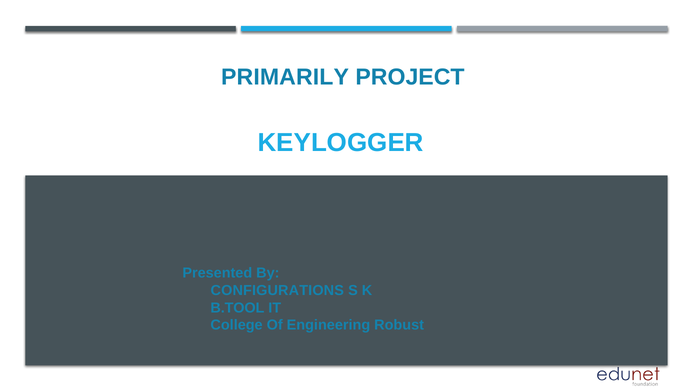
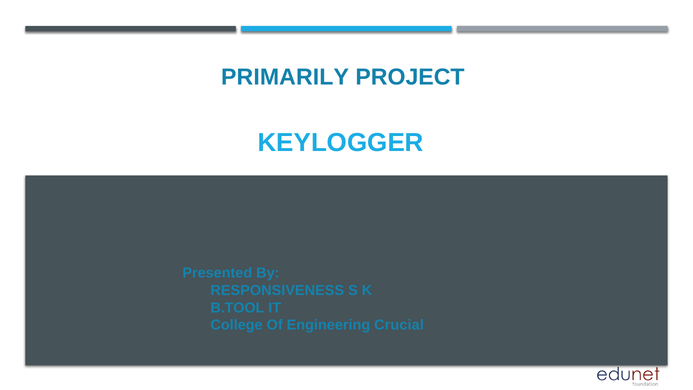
CONFIGURATIONS: CONFIGURATIONS -> RESPONSIVENESS (277, 290)
Robust: Robust -> Crucial (399, 325)
